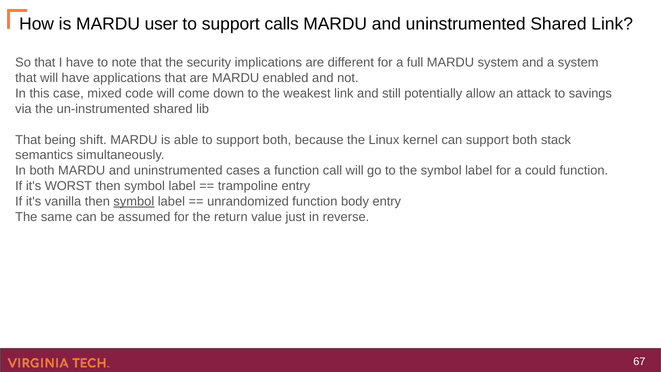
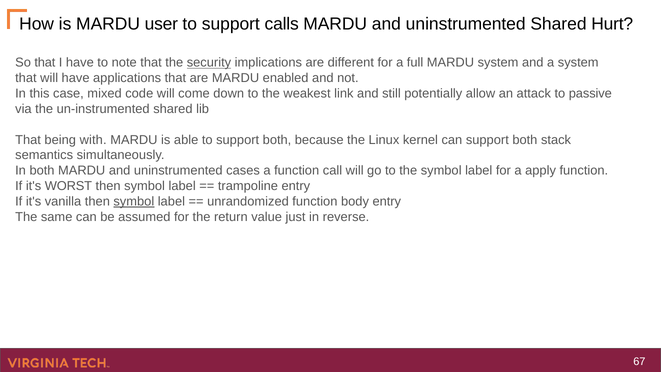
Shared Link: Link -> Hurt (612, 24)
security underline: none -> present (209, 63)
savings: savings -> passive (590, 93)
shift: shift -> with (93, 140)
could: could -> apply (541, 171)
